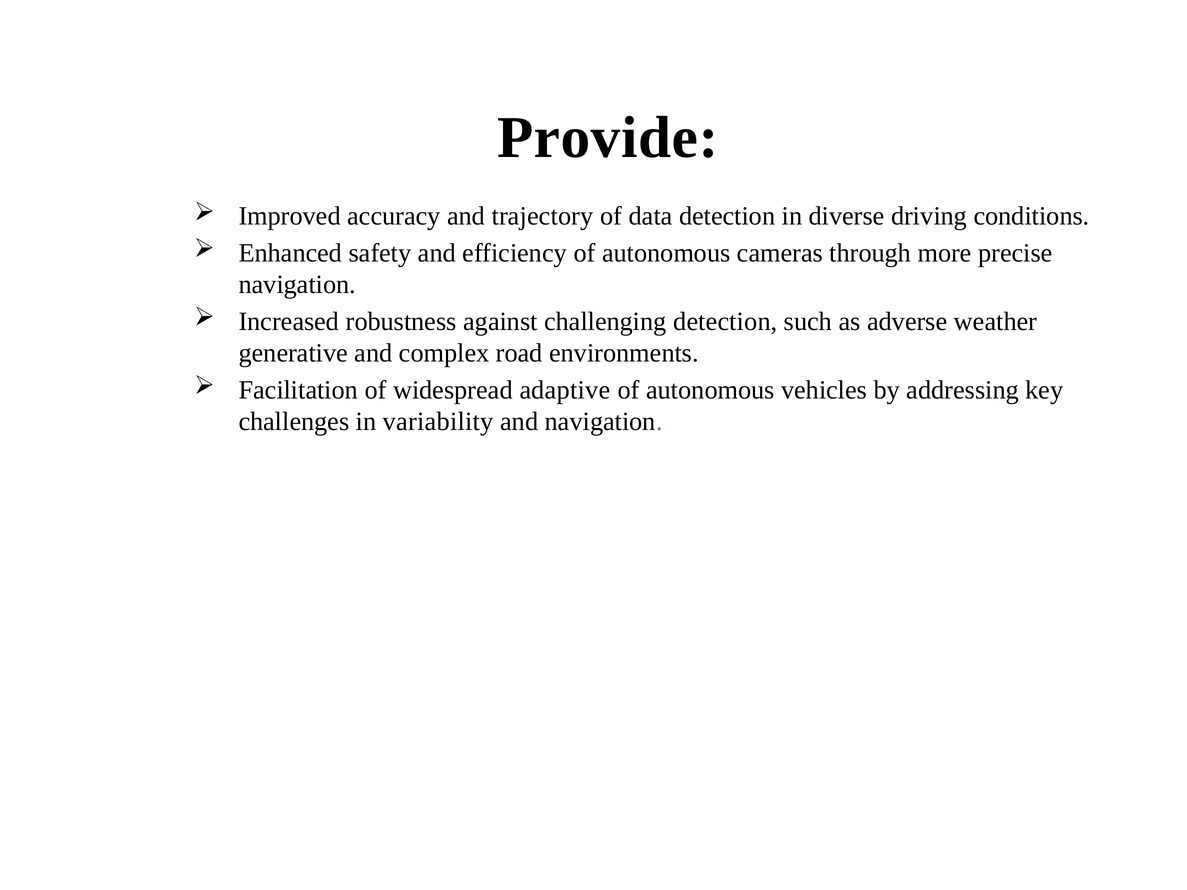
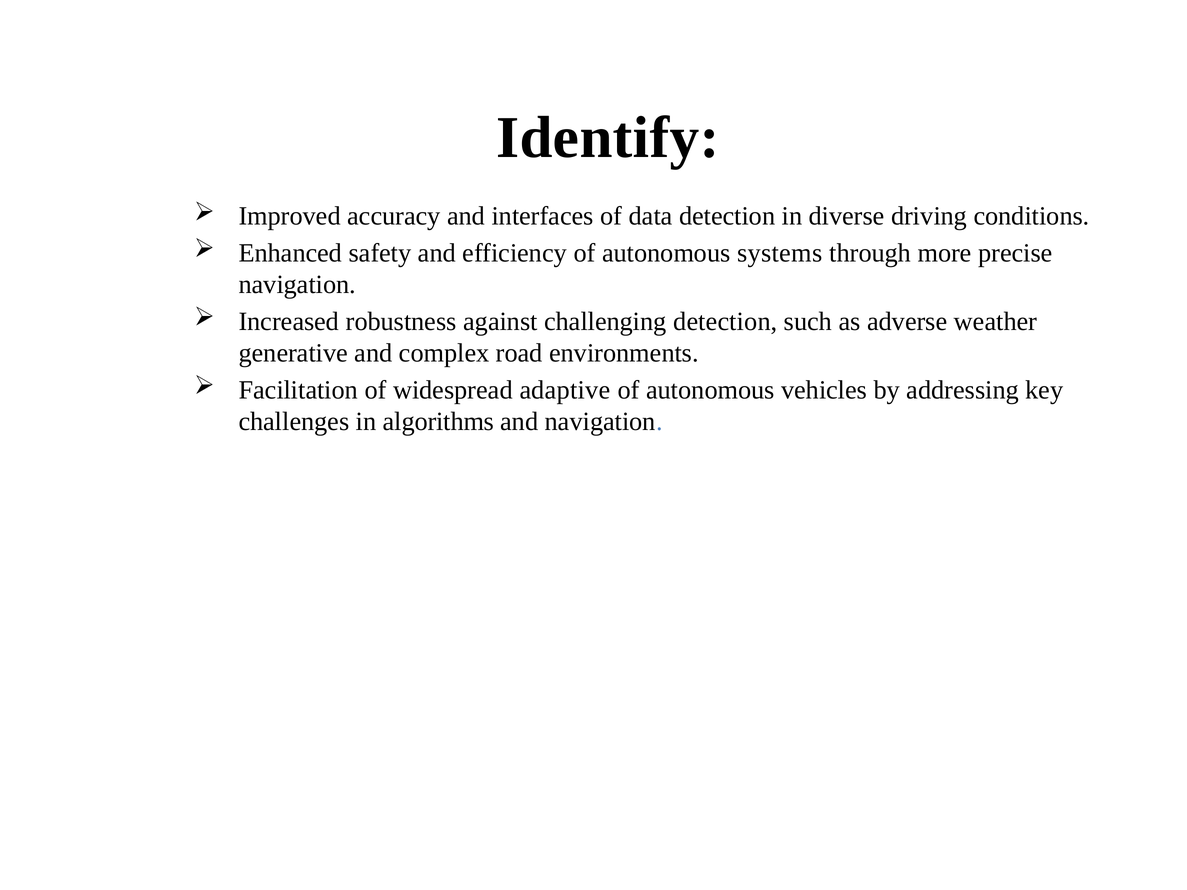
Provide: Provide -> Identify (608, 138)
trajectory: trajectory -> interfaces (543, 216)
cameras: cameras -> systems (780, 253)
variability: variability -> algorithms (439, 422)
